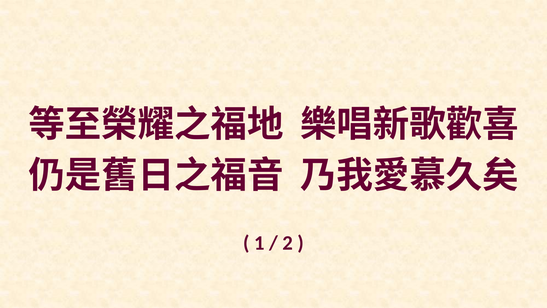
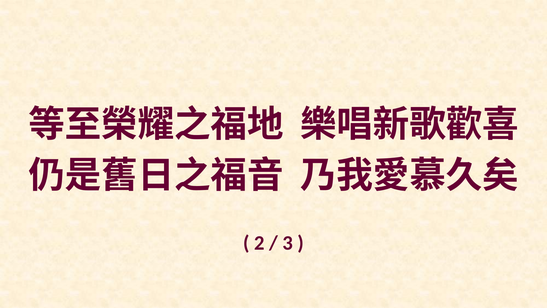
1: 1 -> 2 (259, 243)
2: 2 -> 3 (288, 243)
